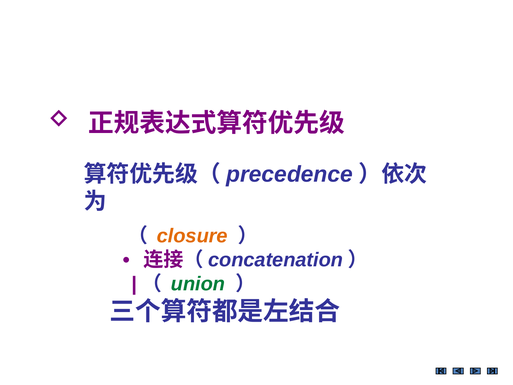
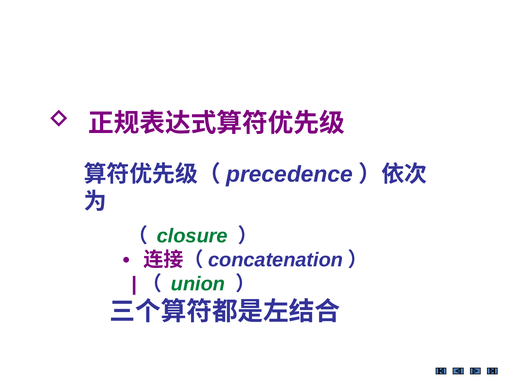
closure colour: orange -> green (192, 236)
